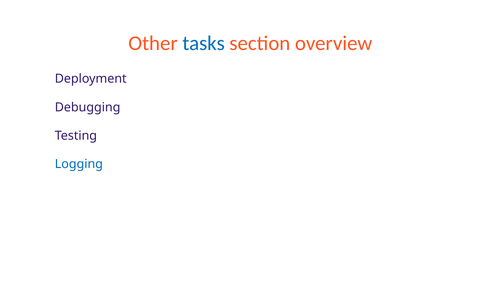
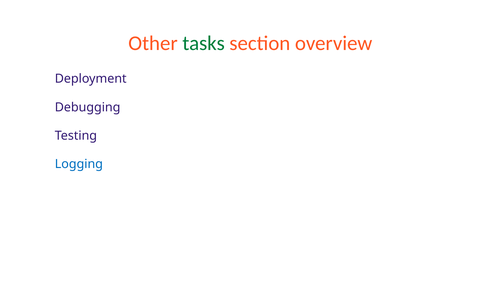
tasks colour: blue -> green (204, 43)
